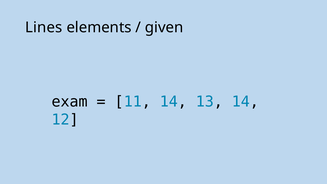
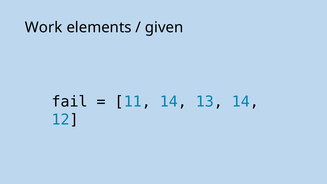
Lines: Lines -> Work (44, 27)
exam: exam -> fail (70, 102)
